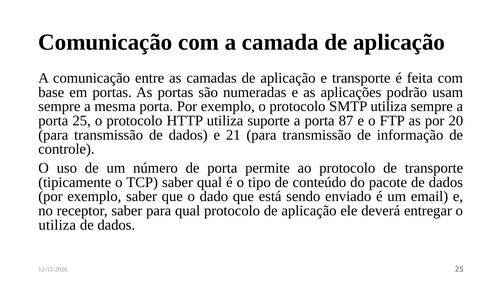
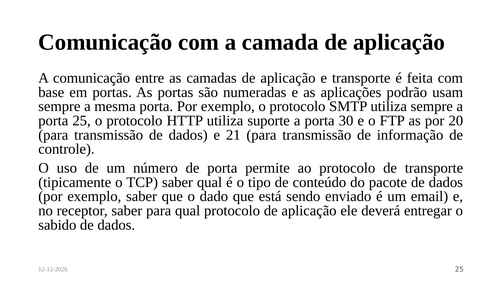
87: 87 -> 30 (346, 121)
utiliza: utiliza -> sabido (57, 225)
